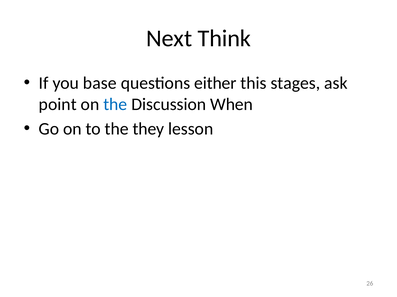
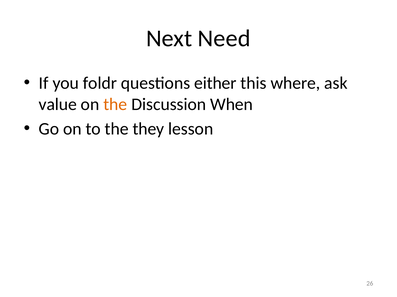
Think: Think -> Need (224, 38)
base: base -> foldr (100, 83)
stages: stages -> where (295, 83)
point: point -> value (58, 104)
the colour: blue -> orange (115, 104)
